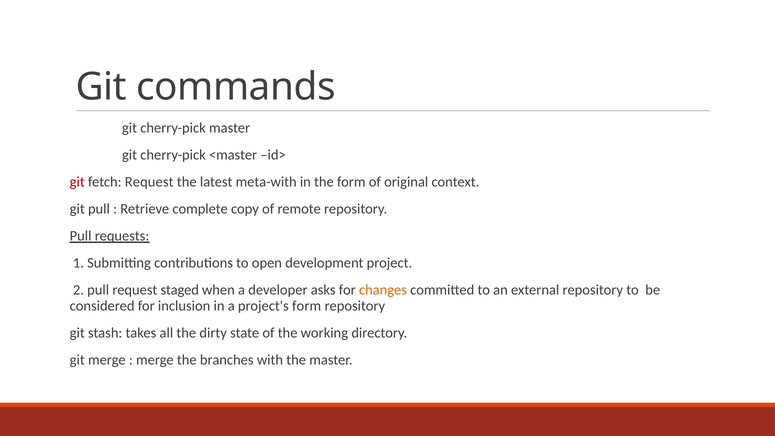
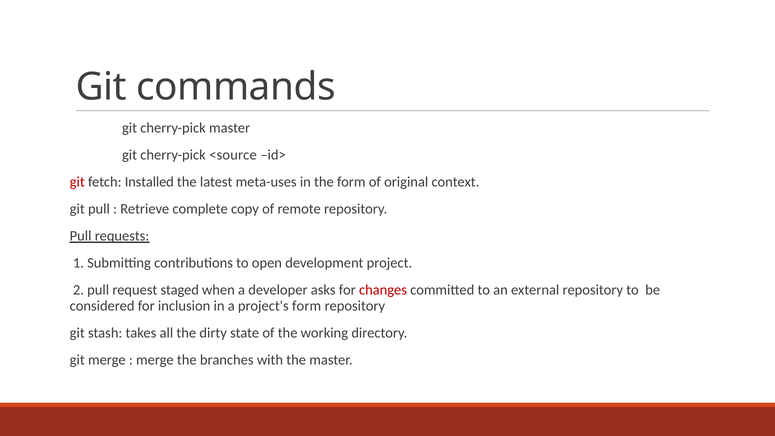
<master: <master -> <source (233, 155)
fetch Request: Request -> Installed (149, 182)
meta-with: meta-with -> meta-uses (266, 182)
changes colour: orange -> red (383, 290)
